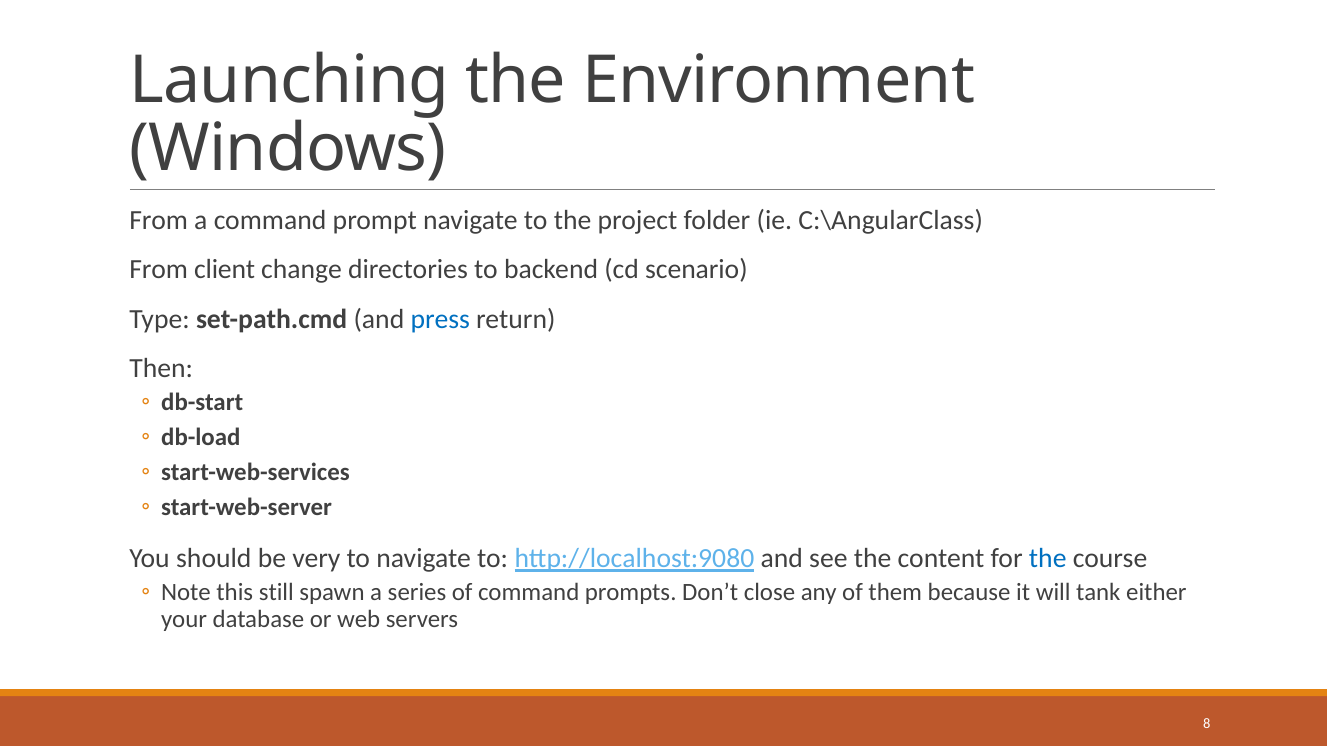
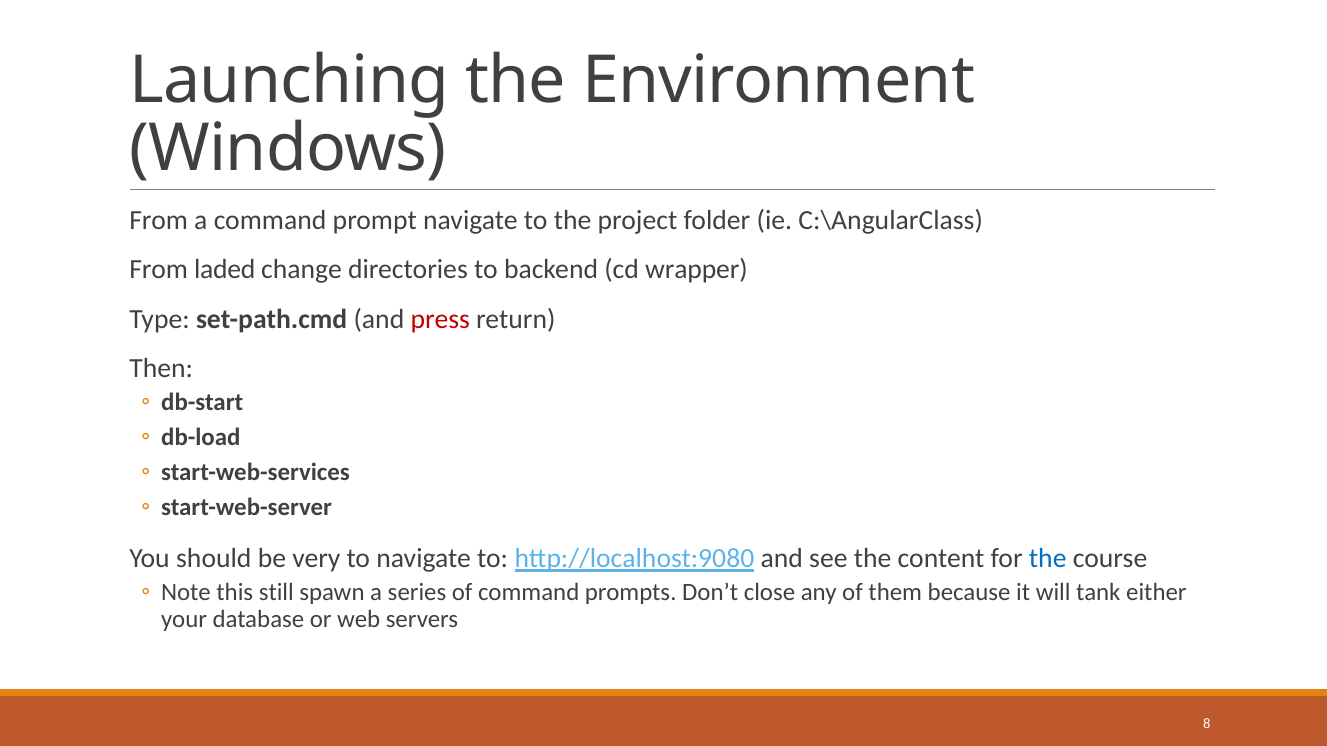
client: client -> laded (225, 270)
scenario: scenario -> wrapper (696, 270)
press colour: blue -> red (440, 319)
